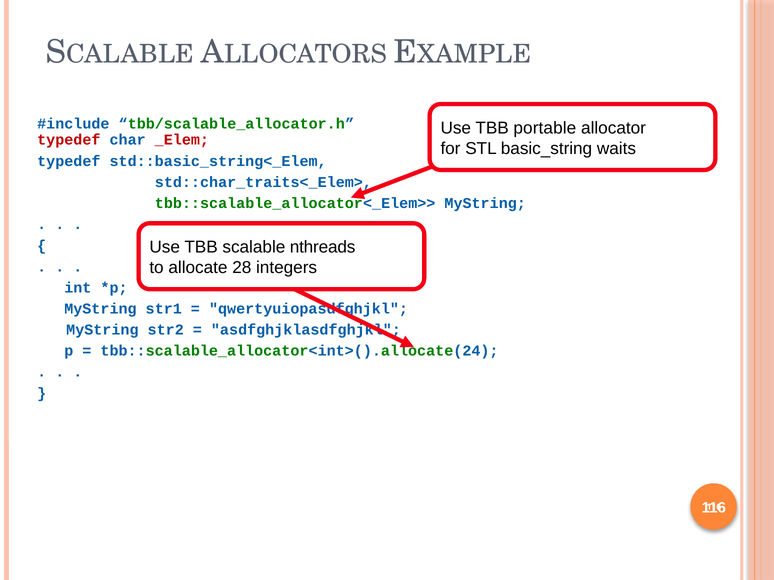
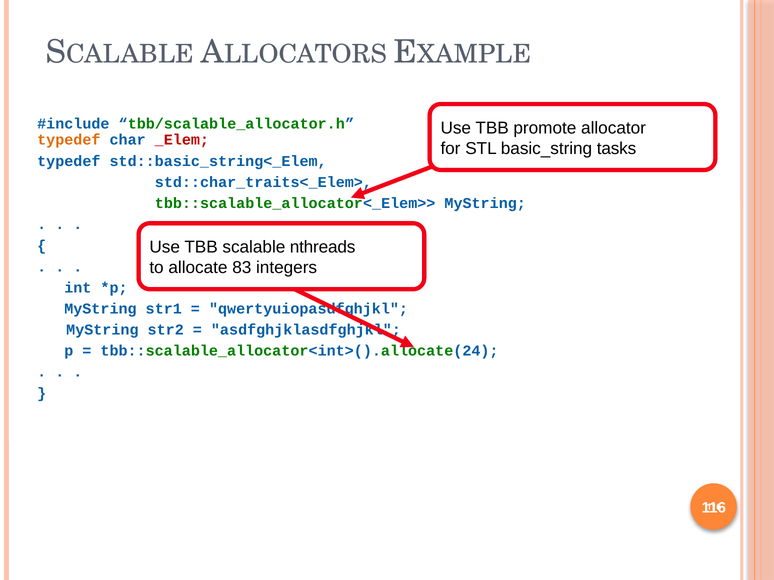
portable: portable -> promote (545, 128)
typedef colour: red -> orange (69, 140)
waits: waits -> tasks (617, 149)
28: 28 -> 83 (242, 268)
